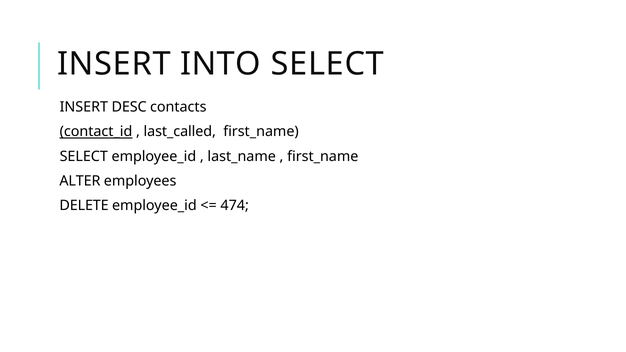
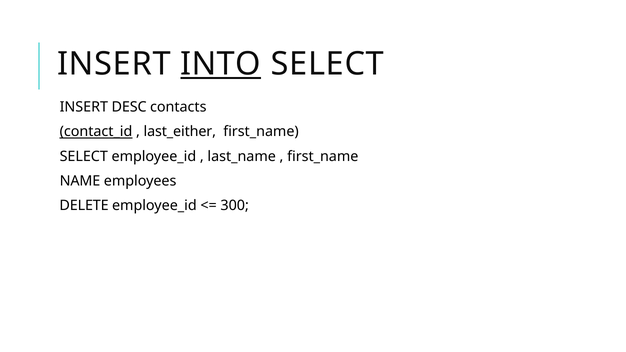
INTO underline: none -> present (221, 64)
last_called: last_called -> last_either (180, 132)
ALTER: ALTER -> NAME (80, 181)
474: 474 -> 300 (235, 206)
